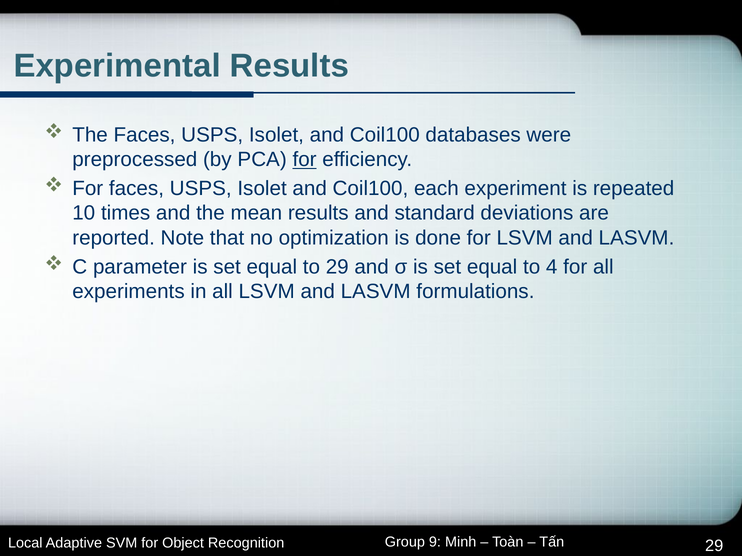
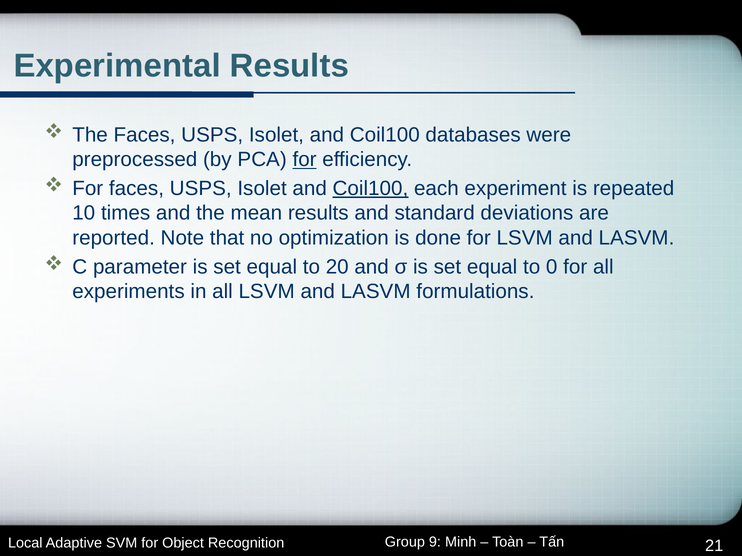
Coil100 underline: none -> present (370, 189)
to 29: 29 -> 20 (337, 267)
4: 4 -> 0 (552, 267)
29: 29 -> 21 (714, 546)
